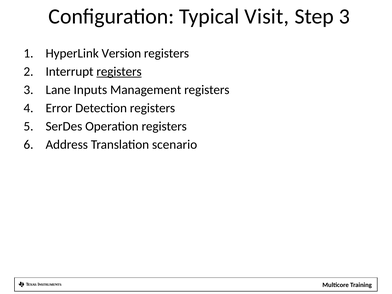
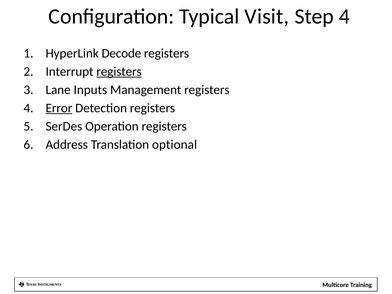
Step 3: 3 -> 4 (344, 17)
Version: Version -> Decode (121, 53)
Error underline: none -> present (59, 108)
scenario: scenario -> optional (175, 145)
